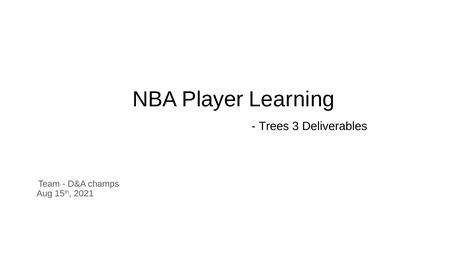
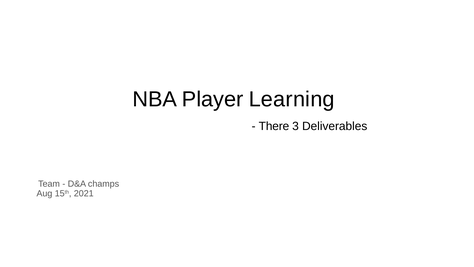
Trees: Trees -> There (274, 126)
